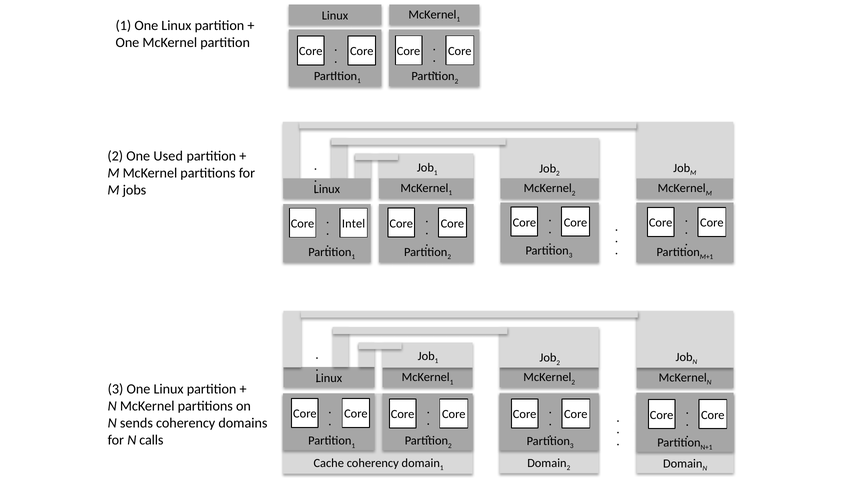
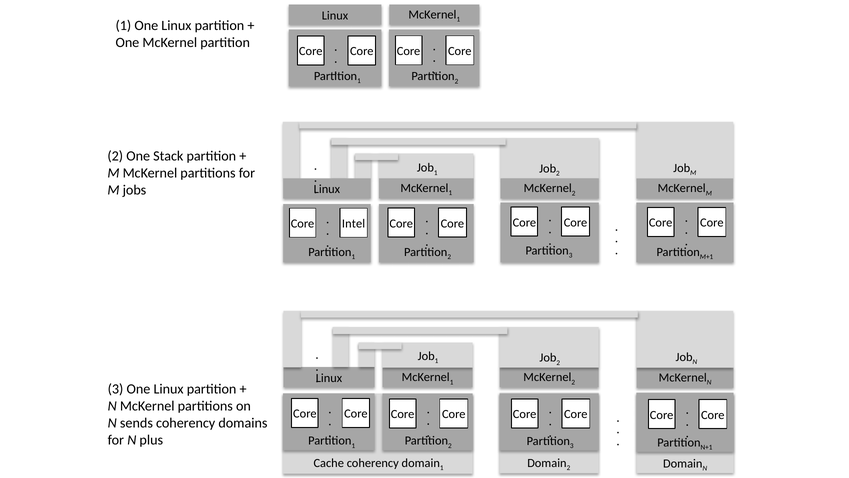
Used: Used -> Stack (168, 156)
calls: calls -> plus (151, 440)
